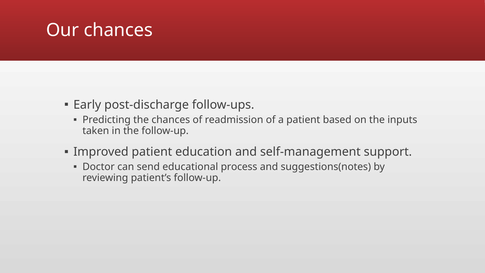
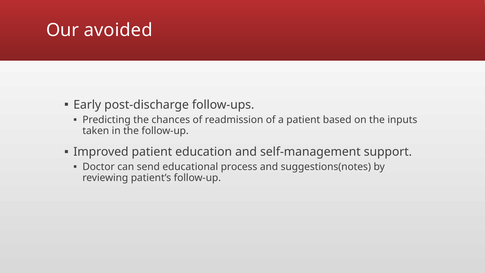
Our chances: chances -> avoided (118, 30)
